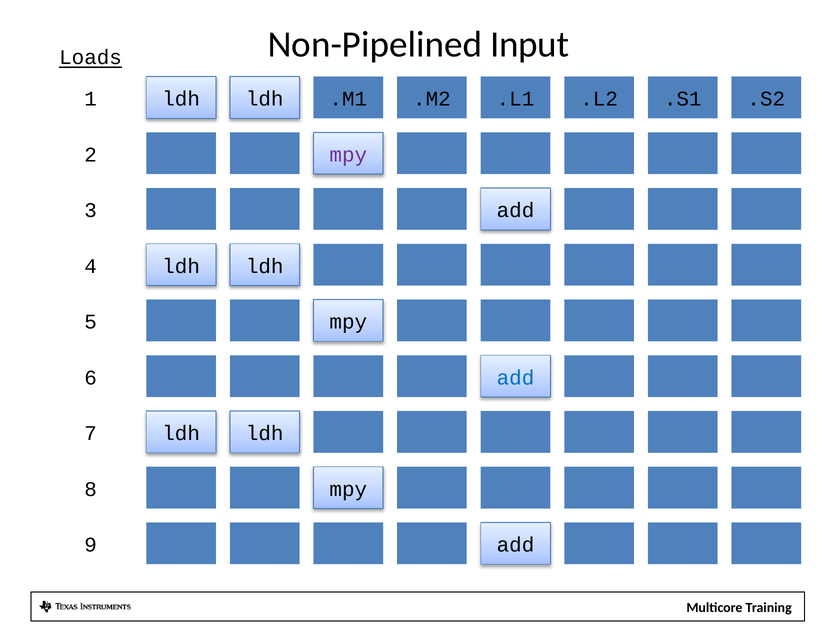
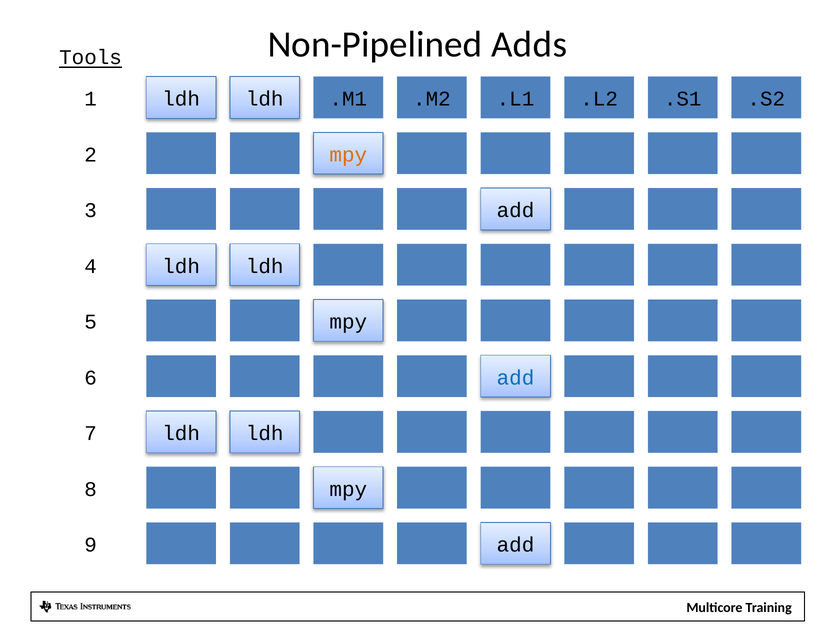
Input: Input -> Adds (529, 44)
Loads: Loads -> Tools (91, 57)
mpy colour: purple -> orange (348, 155)
